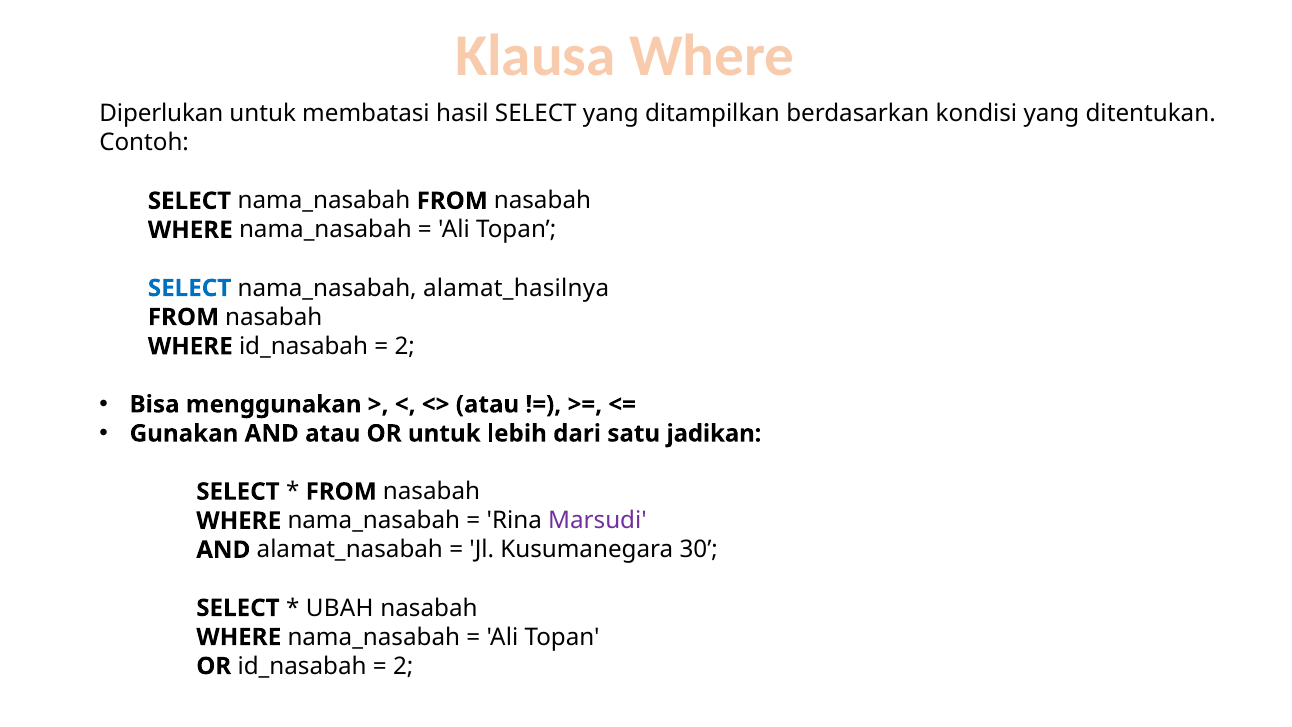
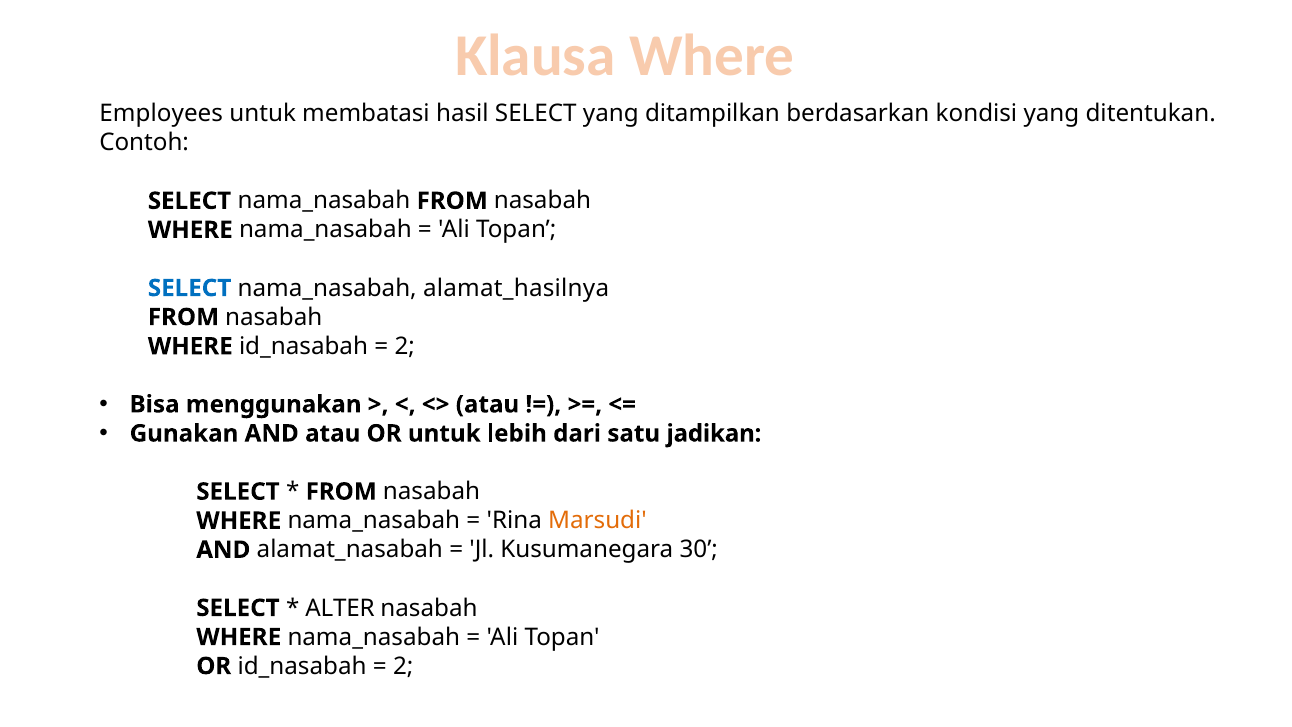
Diperlukan: Diperlukan -> Employees (161, 114)
Marsudi colour: purple -> orange (597, 521)
UBAH: UBAH -> ALTER (340, 608)
